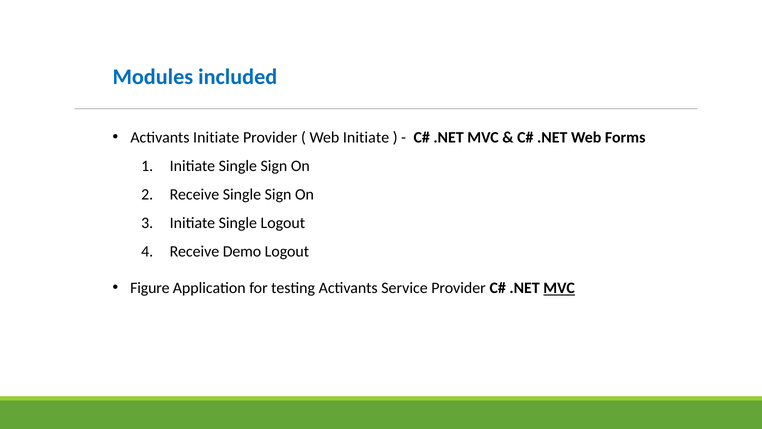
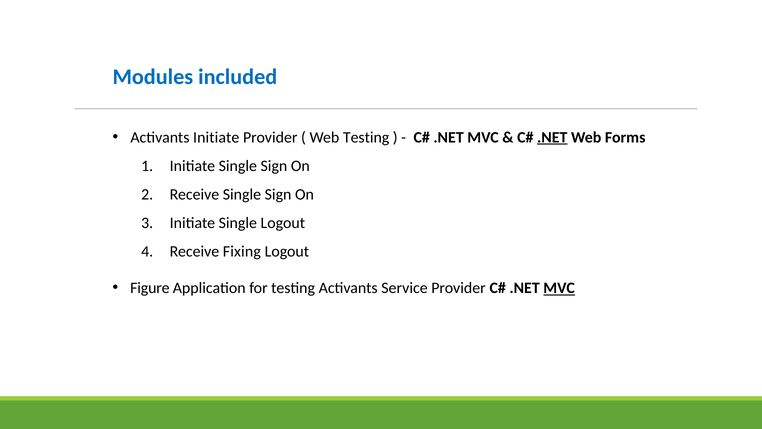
Web Initiate: Initiate -> Testing (366, 137)
.NET underline: none -> present (552, 137)
Demo: Demo -> Fixing (242, 252)
